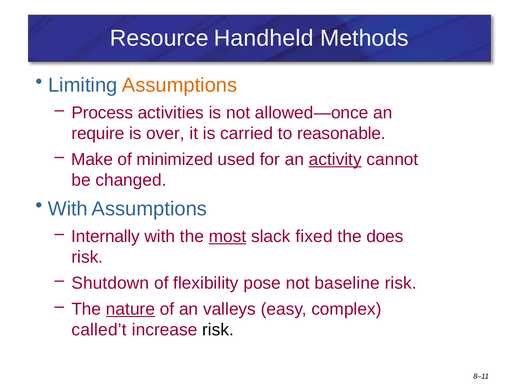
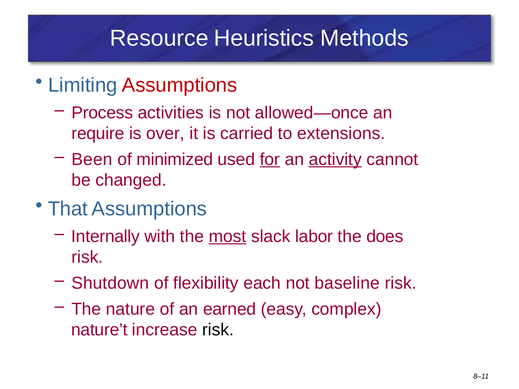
Handheld: Handheld -> Heuristics (264, 38)
Assumptions colour: orange -> red (180, 85)
reasonable: reasonable -> extensions (341, 134)
Make: Make -> Been (92, 160)
for underline: none -> present (270, 160)
With: With -> That (68, 209)
fixed: fixed -> labor (314, 237)
pose: pose -> each (262, 283)
nature underline: present -> none (131, 309)
valleys: valleys -> earned (230, 309)
called’t: called’t -> nature’t (99, 330)
